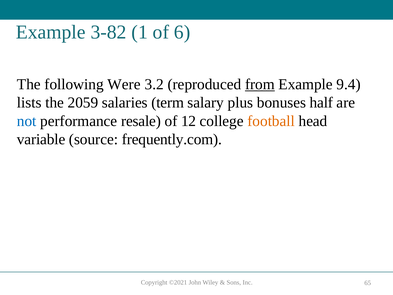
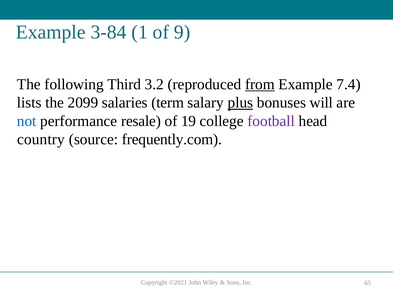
3-82: 3-82 -> 3-84 (109, 32)
6: 6 -> 9 (182, 32)
Were: Were -> Third (124, 84)
9.4: 9.4 -> 7.4 (349, 84)
2059: 2059 -> 2099 (83, 103)
plus underline: none -> present (240, 103)
half: half -> will (321, 103)
12: 12 -> 19 (189, 121)
football colour: orange -> purple (271, 121)
variable: variable -> country (41, 139)
